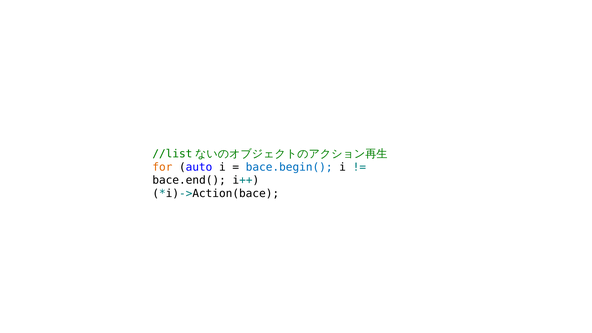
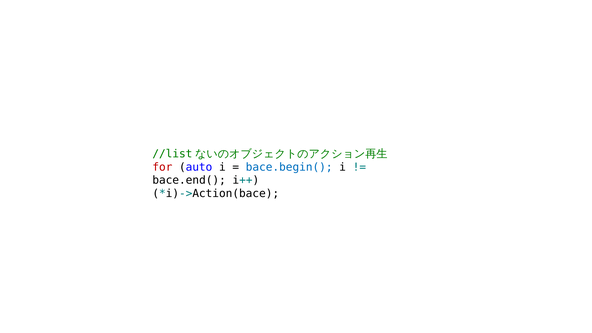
for colour: orange -> red (162, 167)
